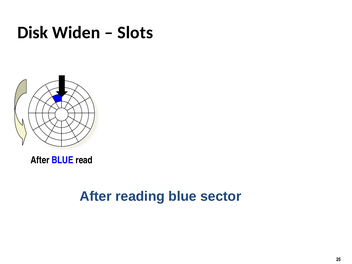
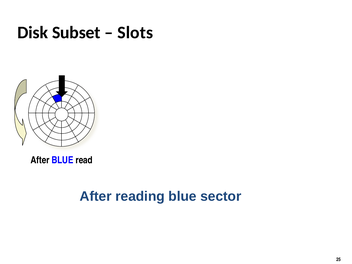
Widen: Widen -> Subset (76, 33)
